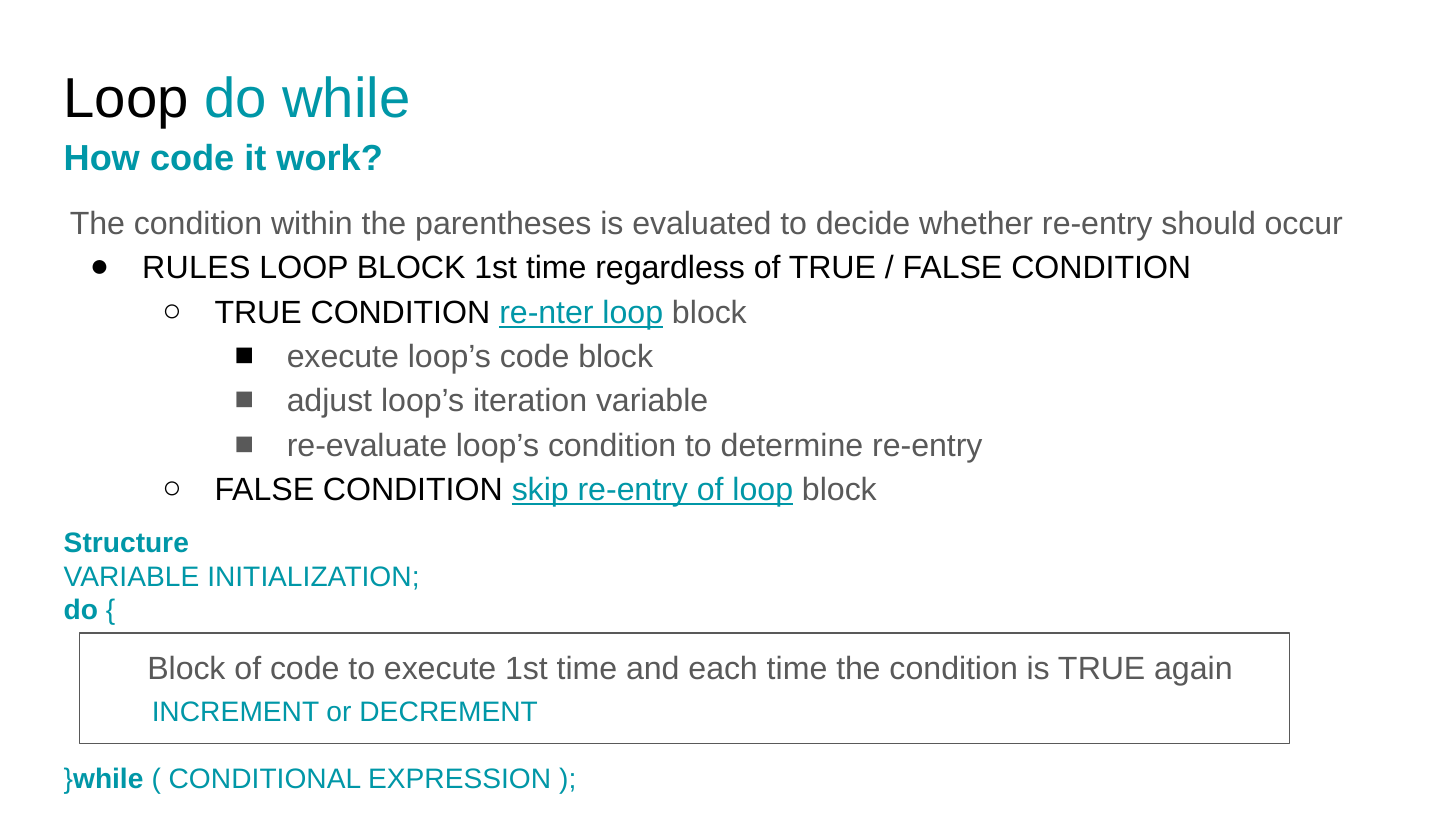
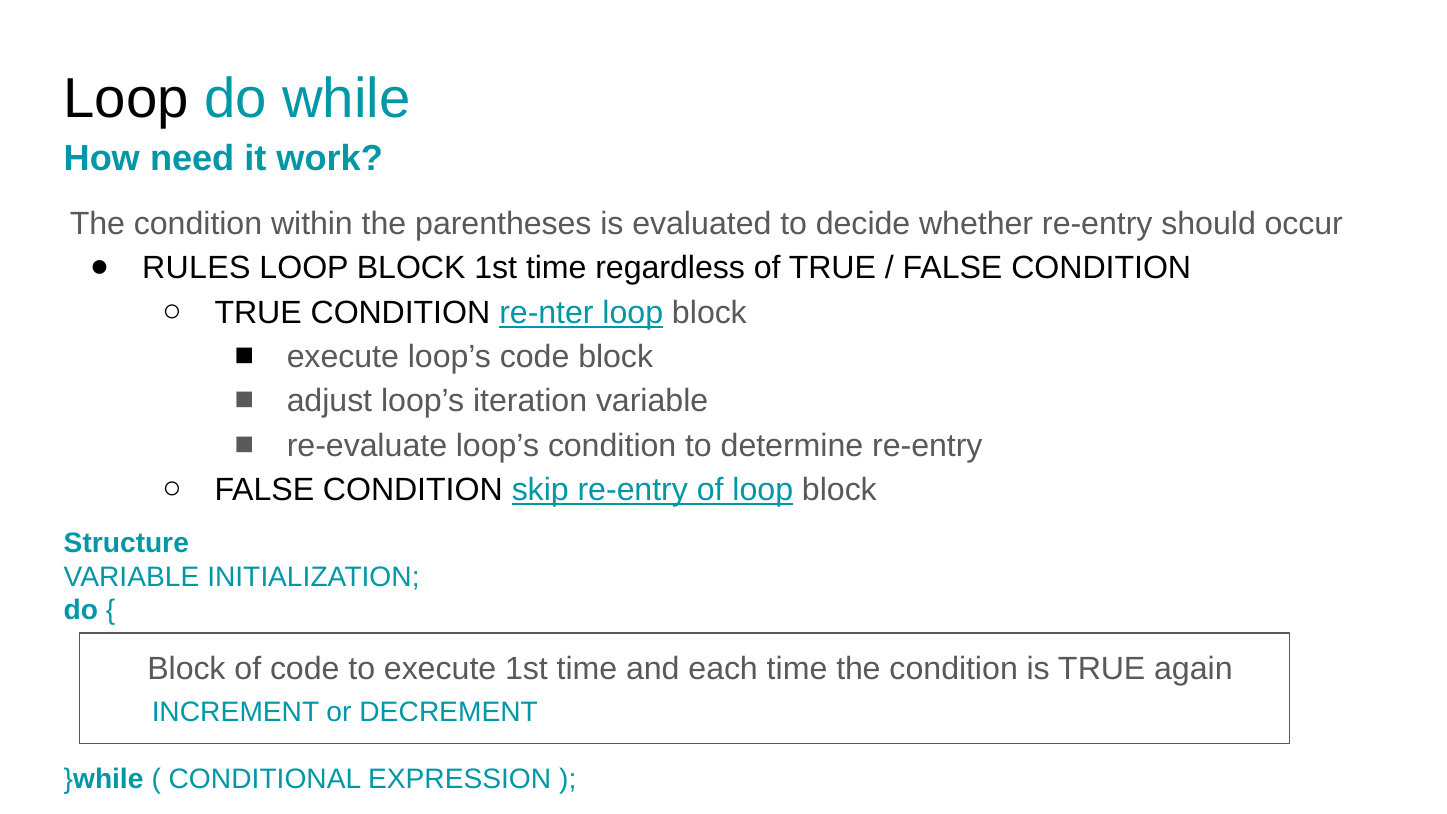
How code: code -> need (192, 158)
